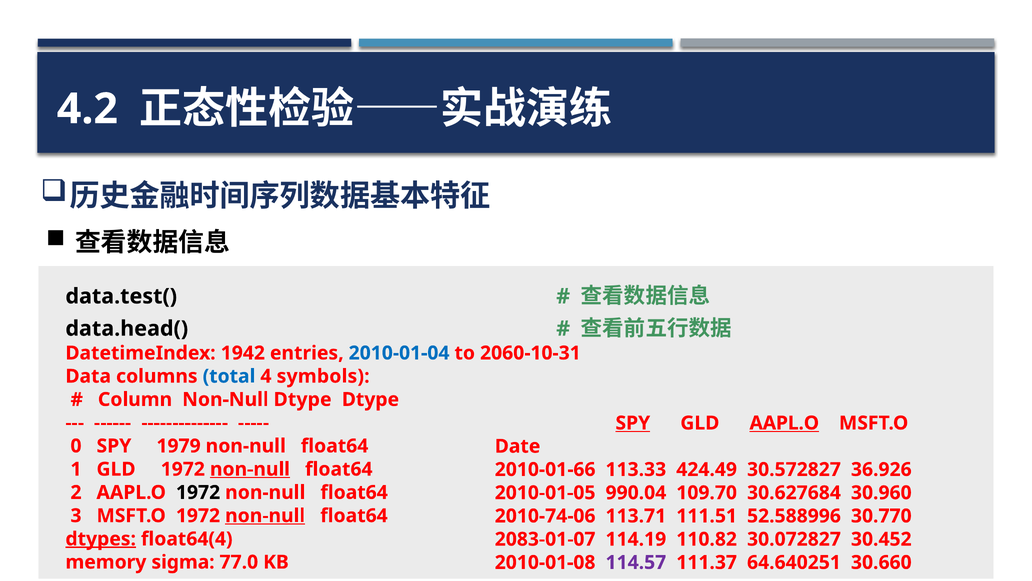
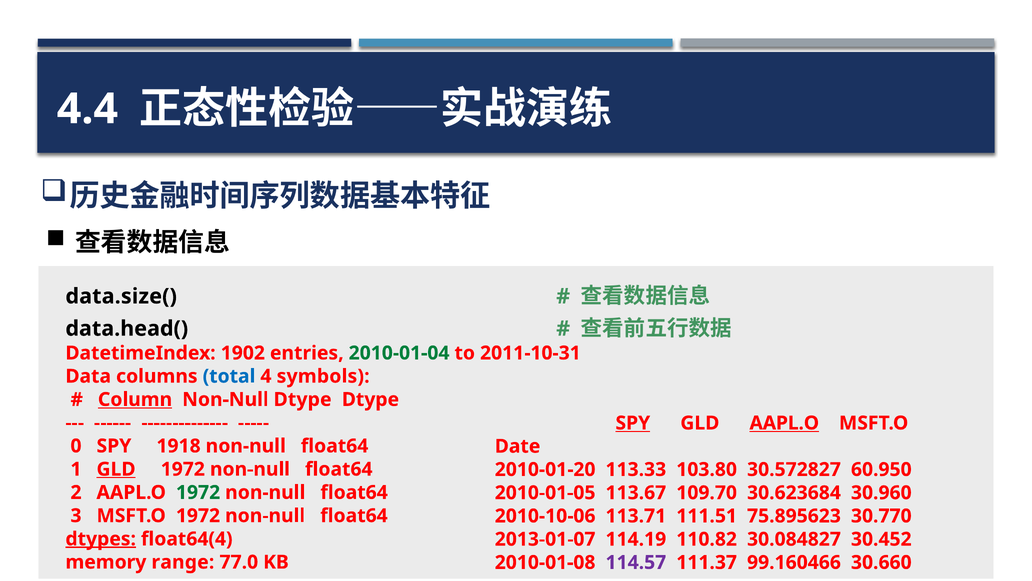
4.2: 4.2 -> 4.4 (87, 109)
data.test(: data.test( -> data.size( (121, 296)
1942: 1942 -> 1902 (243, 353)
2010-01-04 colour: blue -> green (399, 353)
2060-10-31: 2060-10-31 -> 2011-10-31 (530, 353)
Column underline: none -> present (135, 399)
1979: 1979 -> 1918 (179, 446)
GLD underline: none -> present (116, 469)
non-null underline: present -> none (250, 469)
2010-01-66: 2010-01-66 -> 2010-01-20 (545, 469)
424.49: 424.49 -> 103.80 (707, 469)
36.926: 36.926 -> 60.950 (881, 469)
1972 colour: black -> green (198, 492)
990.04: 990.04 -> 113.67 (636, 492)
30.627684: 30.627684 -> 30.623684 (794, 492)
non-null underline: present -> none (265, 515)
2010-74-06: 2010-74-06 -> 2010-10-06 (545, 516)
52.588996: 52.588996 -> 75.895623 (794, 516)
2083-01-07: 2083-01-07 -> 2013-01-07 (545, 539)
30.072827: 30.072827 -> 30.084827 (794, 539)
sigma: sigma -> range (183, 562)
64.640251: 64.640251 -> 99.160466 (794, 562)
